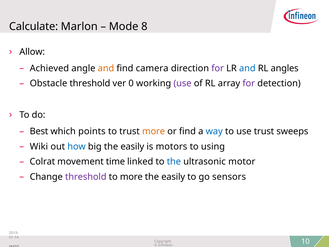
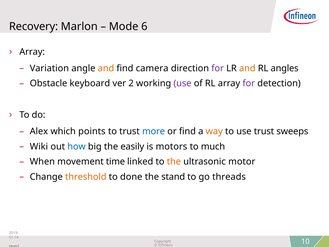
Calculate: Calculate -> Recovery (34, 26)
8: 8 -> 6 (144, 26)
Allow: Allow -> Array (32, 52)
Achieved: Achieved -> Variation (49, 68)
and colour: blue -> orange (247, 68)
Obstacle threshold: threshold -> keyboard (90, 83)
0: 0 -> 2 (131, 83)
Best: Best -> Alex (39, 131)
more colour: orange -> blue (154, 131)
way colour: blue -> orange (214, 131)
using: using -> much (213, 146)
Colrat: Colrat -> When (42, 161)
the colour: blue -> orange (174, 161)
threshold colour: purple -> orange (86, 177)
to more: more -> done (131, 177)
easily: easily -> stand (173, 177)
sensors: sensors -> threads (229, 177)
